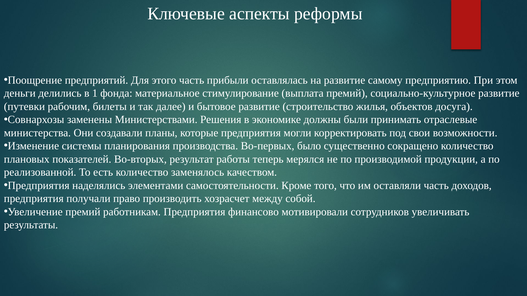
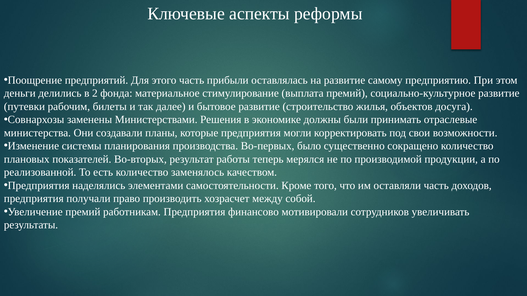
1: 1 -> 2 (95, 93)
